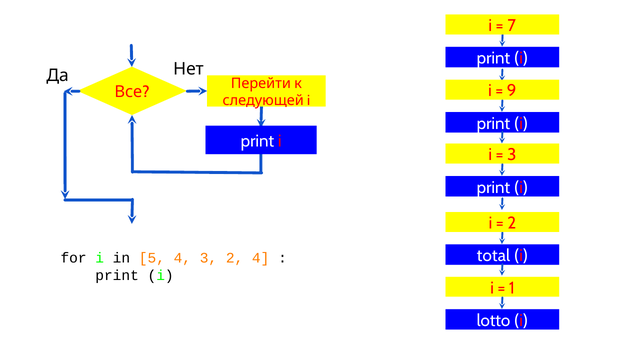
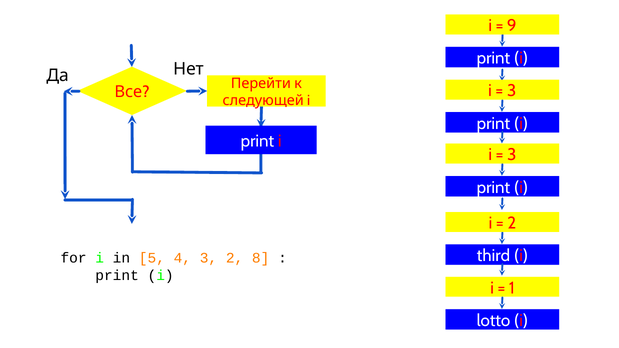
7: 7 -> 9 (512, 26)
9: 9 -> 3 (512, 91)
total: total -> third (493, 256)
2 4: 4 -> 8 (261, 258)
